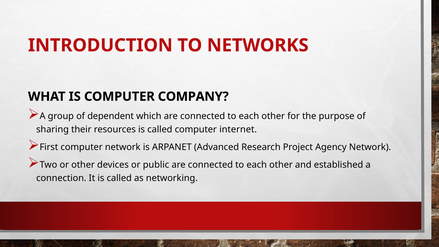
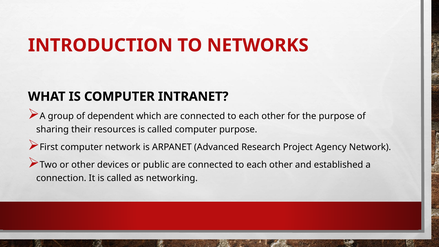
COMPANY: COMPANY -> INTRANET (193, 97)
computer internet: internet -> purpose (238, 129)
